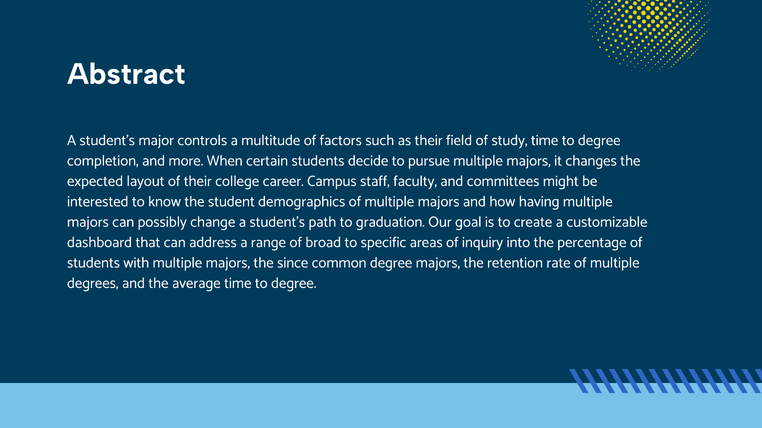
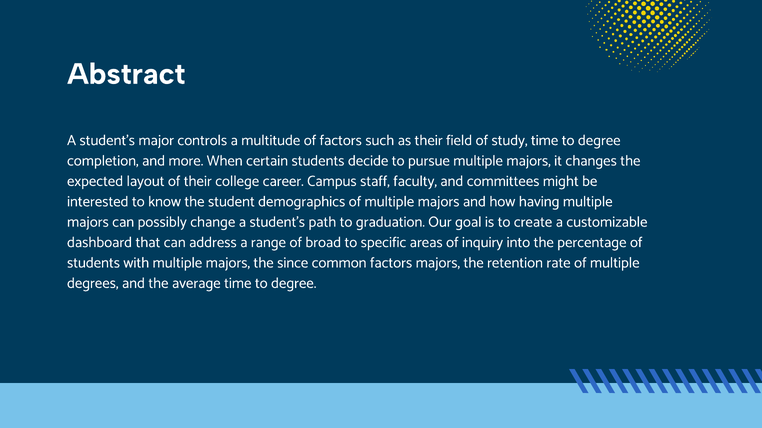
common degree: degree -> factors (391, 263)
